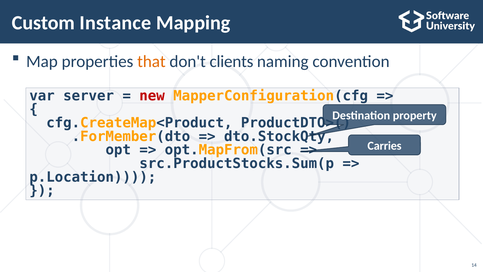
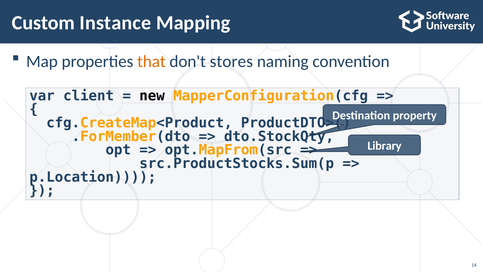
clients: clients -> stores (231, 61)
server: server -> client (89, 96)
new colour: red -> black (152, 96)
Carries: Carries -> Library (385, 146)
